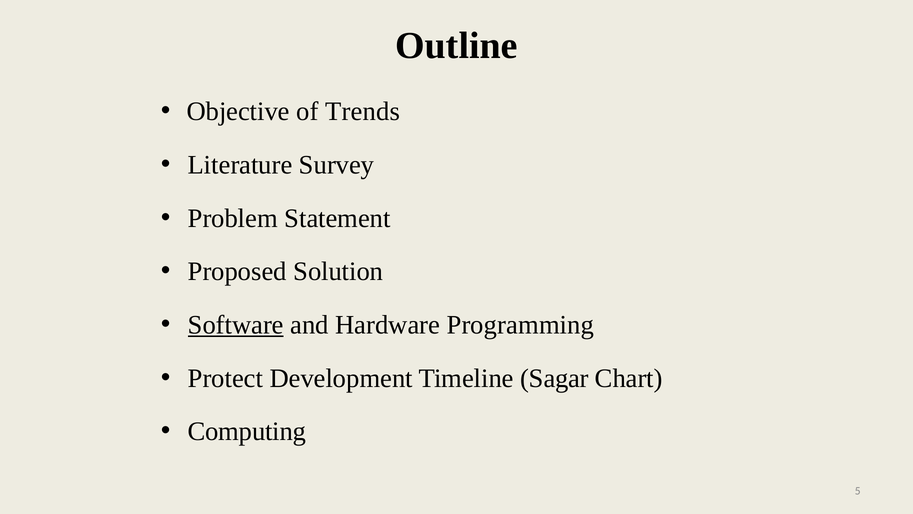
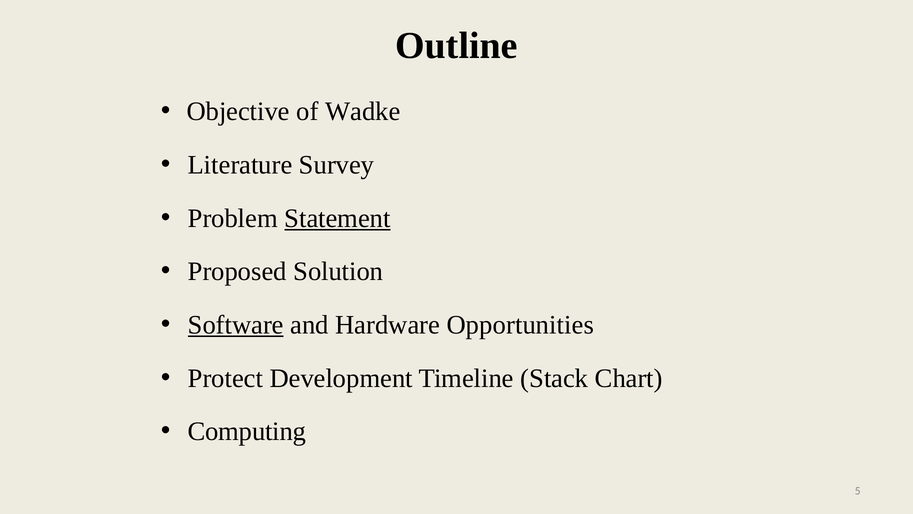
Trends: Trends -> Wadke (363, 111)
Statement underline: none -> present (337, 218)
Programming: Programming -> Opportunities (520, 325)
Sagar: Sagar -> Stack (554, 378)
